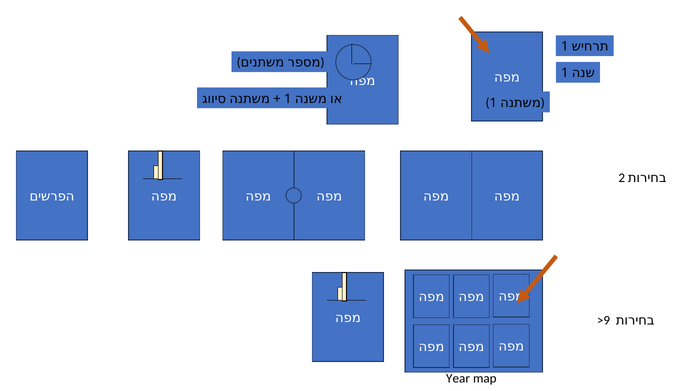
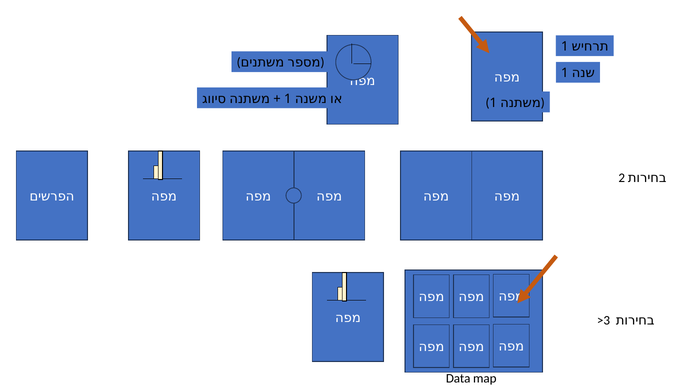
>9: >9 -> >3 (603, 321)
Year: Year -> Data (458, 379)
